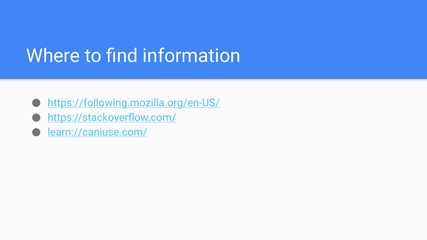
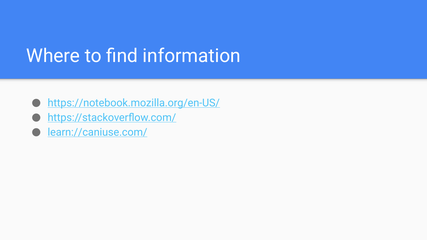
https://following.mozilla.org/en-US/: https://following.mozilla.org/en-US/ -> https://notebook.mozilla.org/en-US/ (134, 103)
